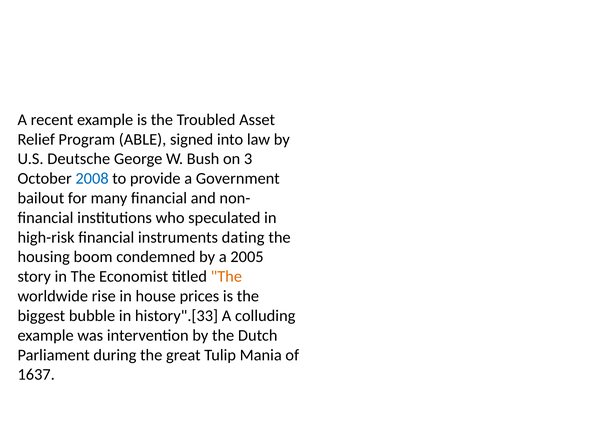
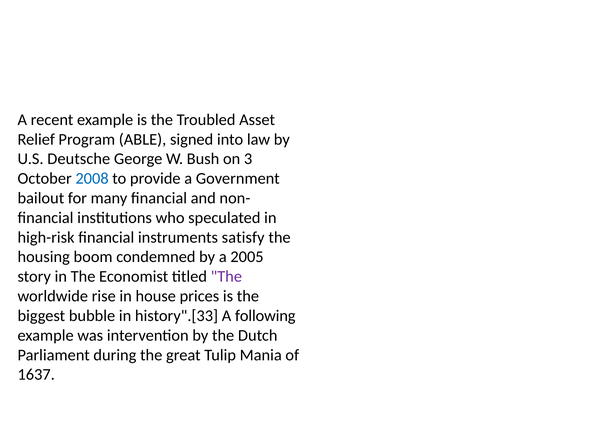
dating: dating -> satisfy (243, 238)
The colour: orange -> purple (226, 277)
colluding: colluding -> following (265, 316)
